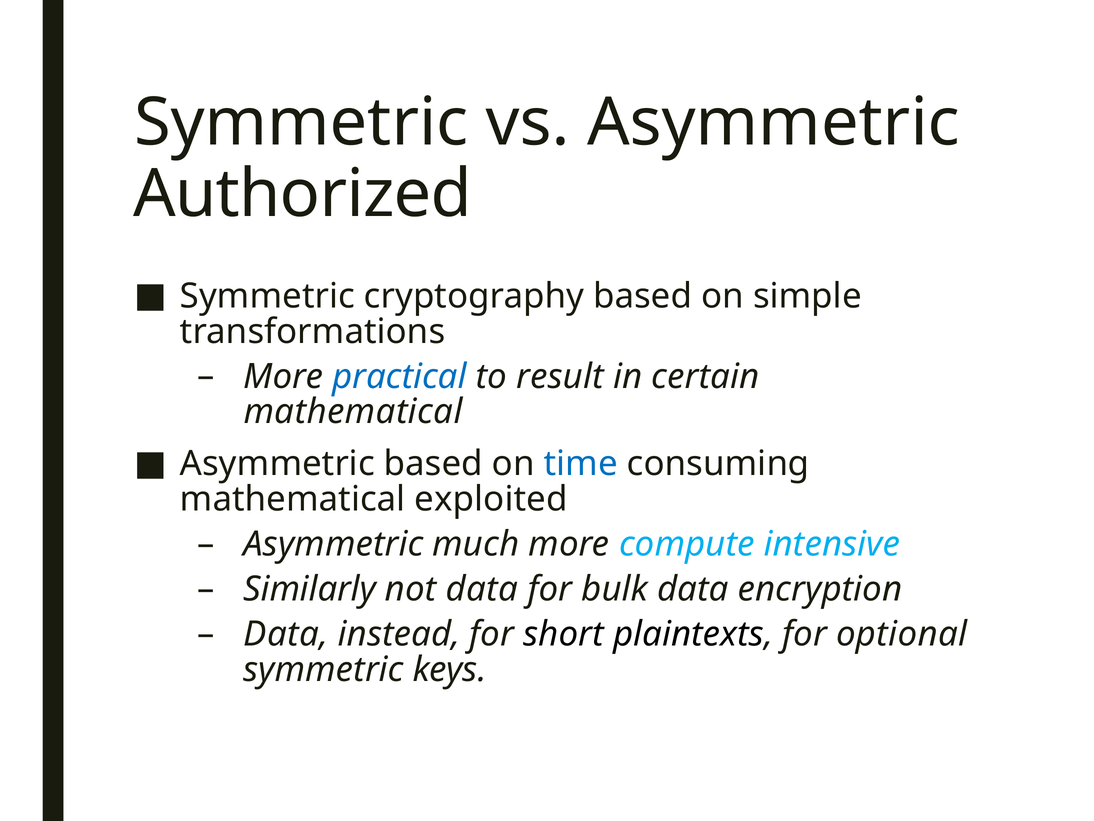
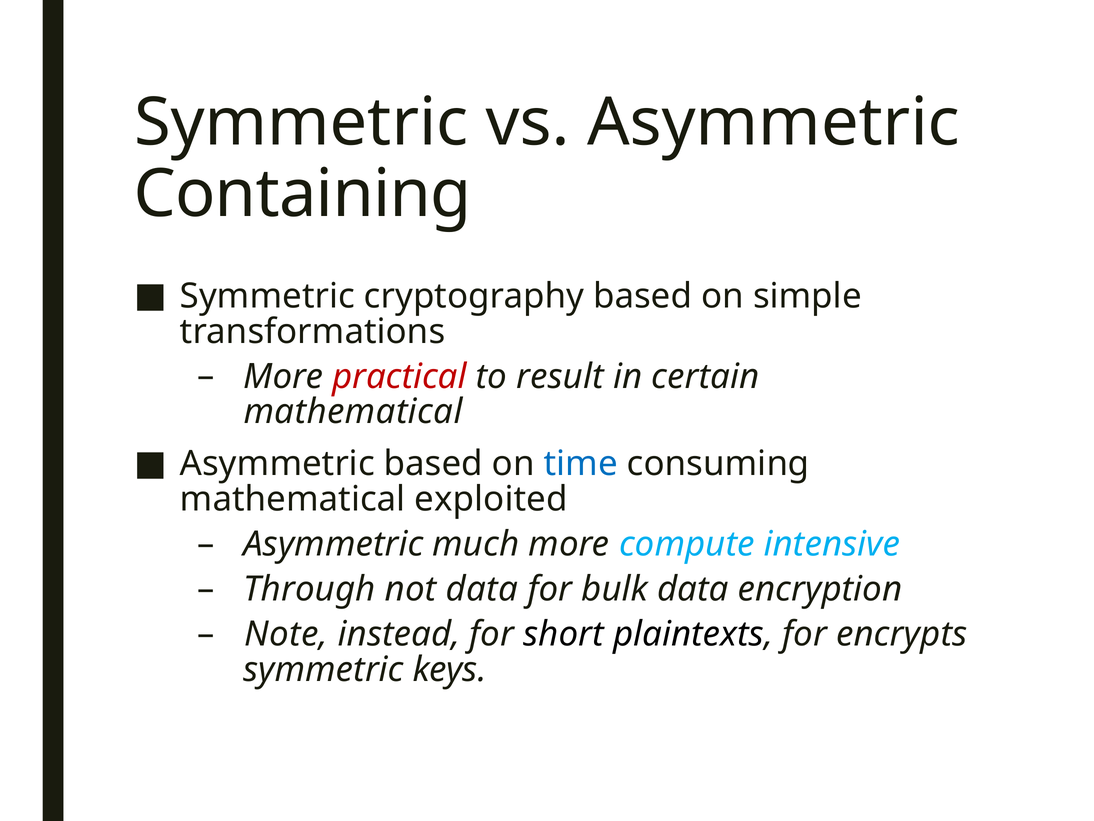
Authorized: Authorized -> Containing (303, 194)
practical colour: blue -> red (399, 376)
Similarly: Similarly -> Through (310, 589)
Data: Data -> Note (286, 634)
optional: optional -> encrypts (902, 634)
